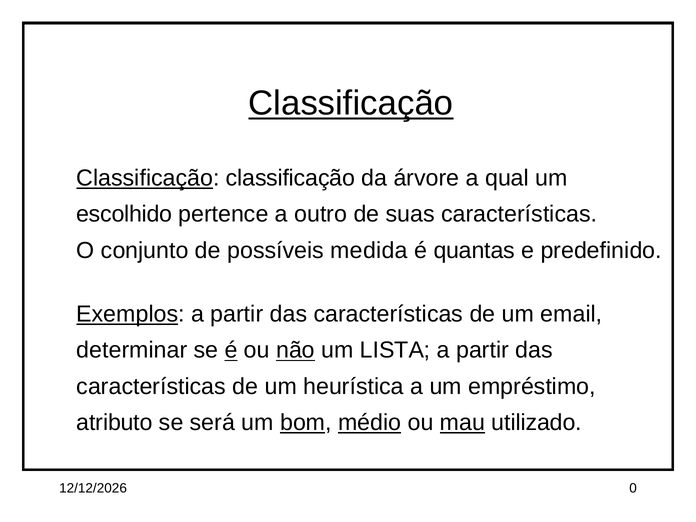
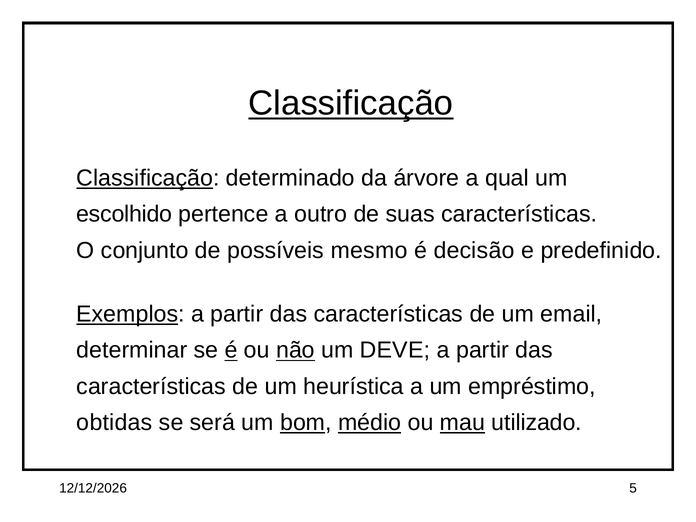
classificação: classificação -> determinado (290, 178)
medida: medida -> mesmo (369, 250)
quantas: quantas -> decisão (474, 250)
LISTA: LISTA -> DEVE (395, 350)
atributo: atributo -> obtidas (114, 423)
0: 0 -> 5 (633, 488)
